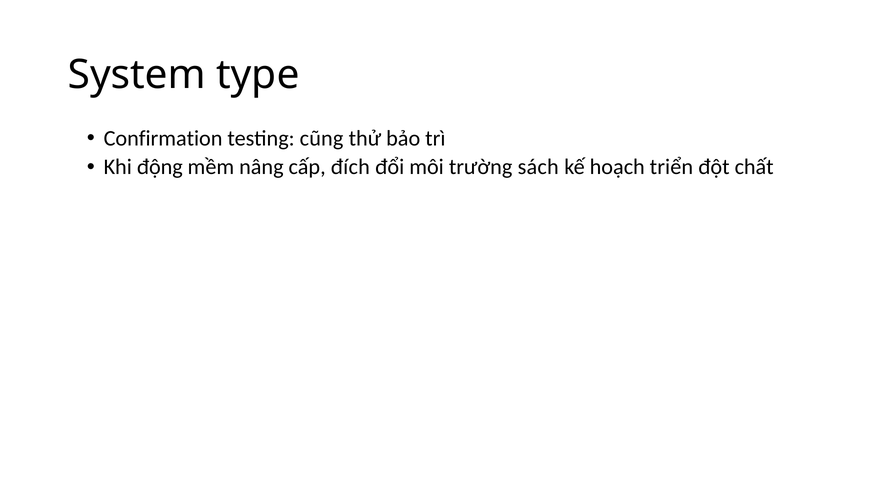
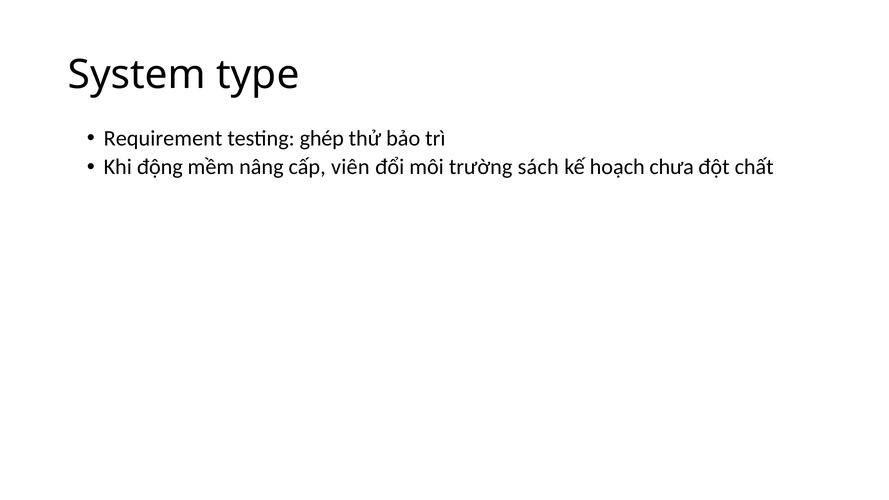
Confirmation: Confirmation -> Requirement (163, 138)
cũng: cũng -> ghép (322, 138)
đích: đích -> viên (350, 167)
triển: triển -> chưa (672, 167)
